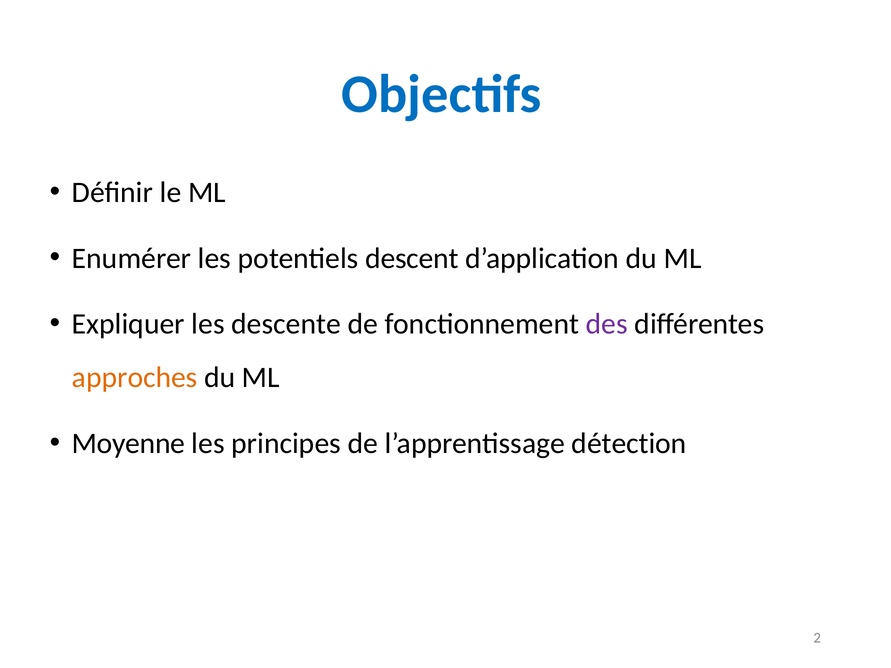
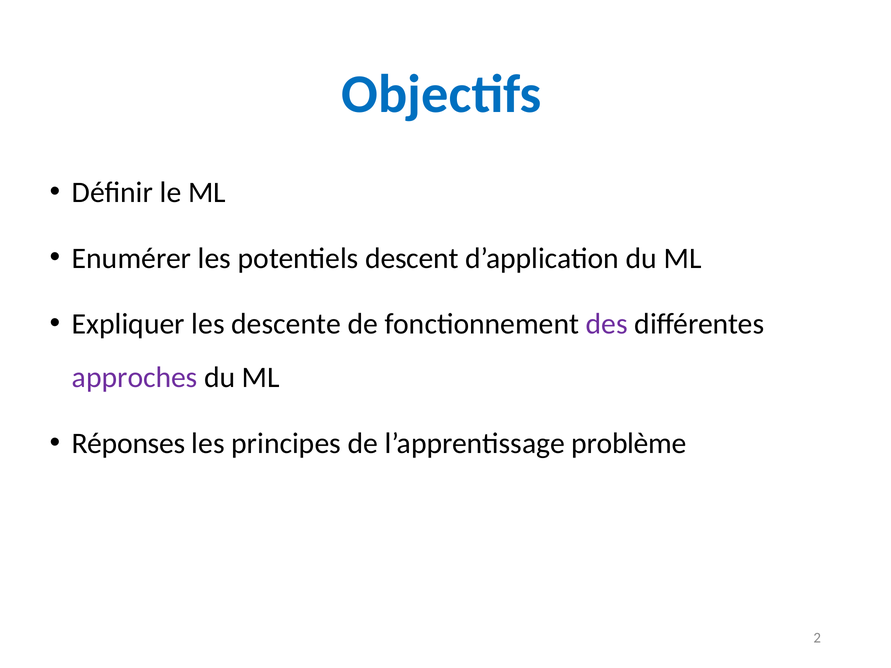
approches colour: orange -> purple (135, 378)
Moyenne: Moyenne -> Réponses (128, 444)
détection: détection -> problème (629, 444)
